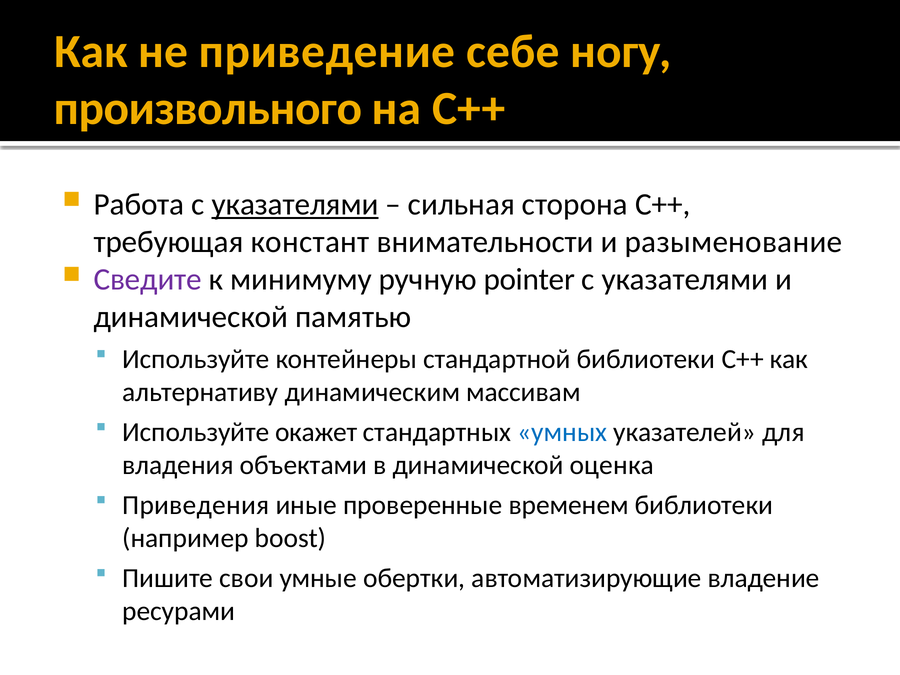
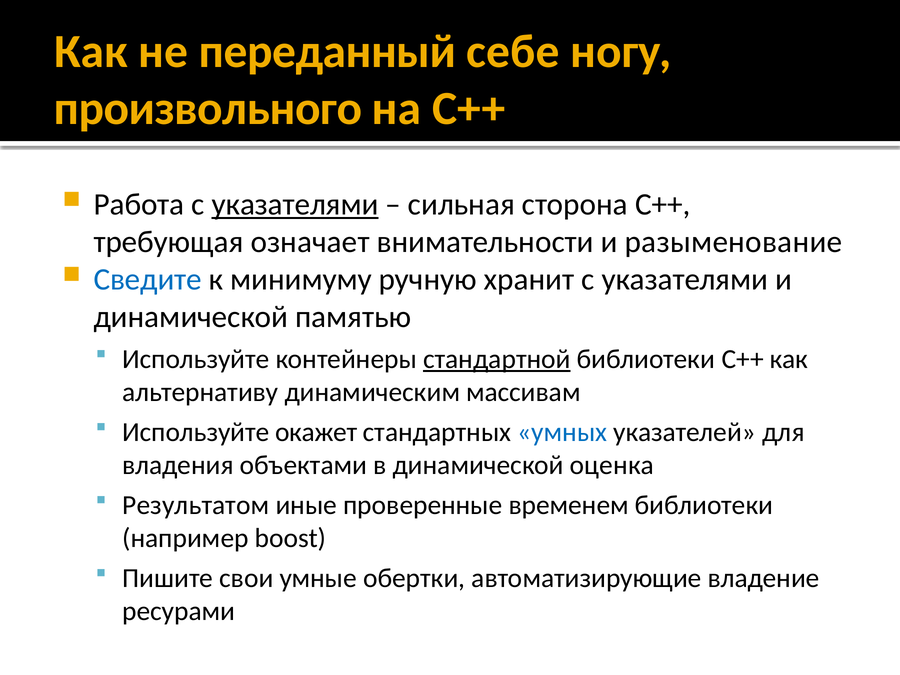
приведение: приведение -> переданный (328, 52)
констант: констант -> означает (310, 242)
Сведите colour: purple -> blue (148, 280)
pointer: pointer -> хранит (529, 280)
стандартной underline: none -> present (497, 359)
Приведения: Приведения -> Результатом (196, 505)
